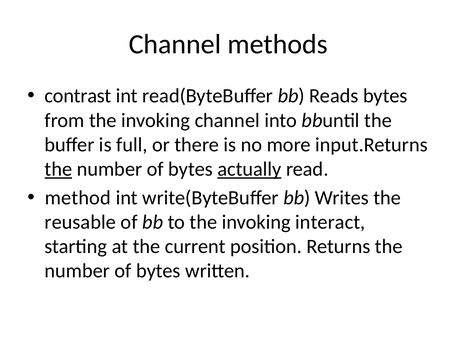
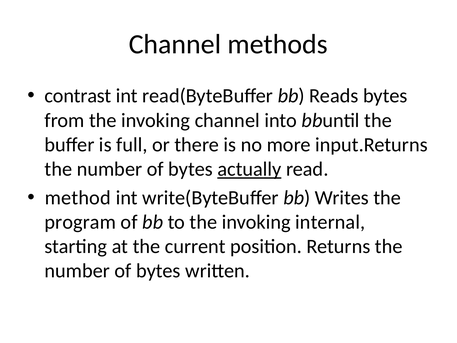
the underline: present -> none (58, 169)
reusable: reusable -> program (80, 222)
interact: interact -> internal (330, 222)
